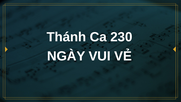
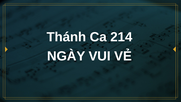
230: 230 -> 214 (121, 37)
